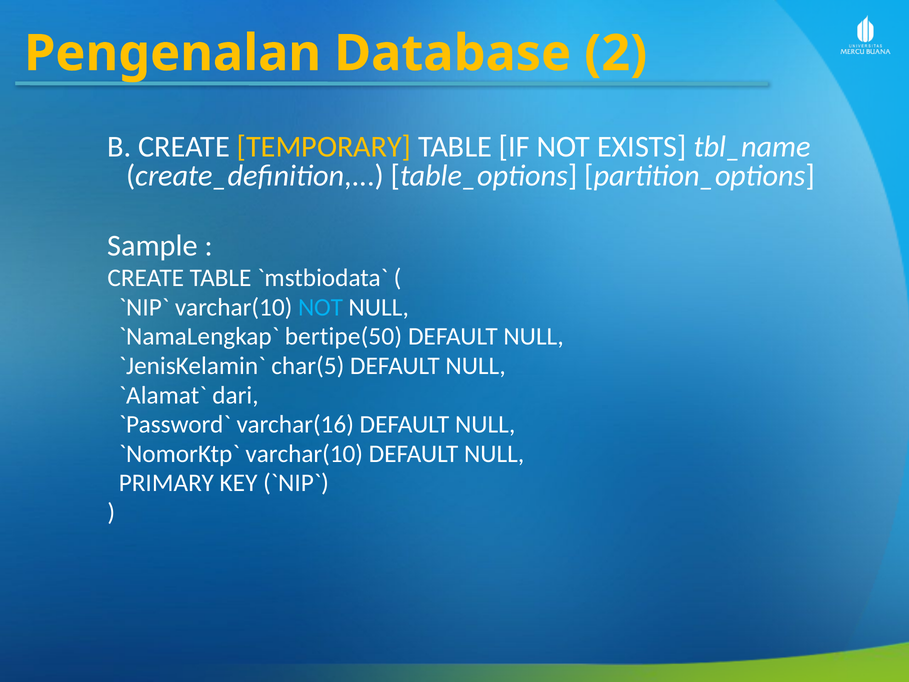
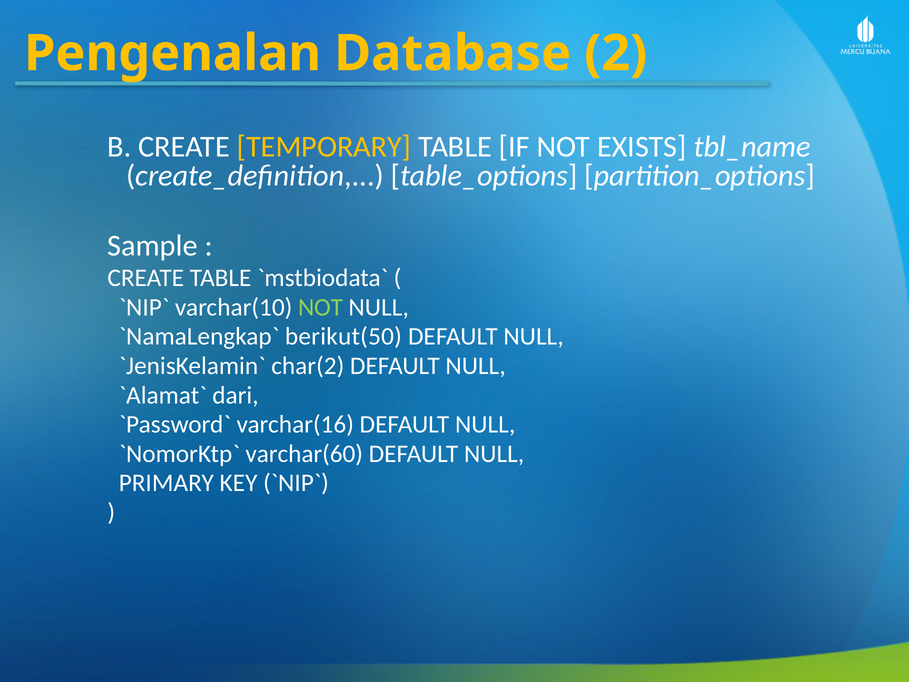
NOT colour: light blue -> light green (320, 307)
bertipe(50: bertipe(50 -> berikut(50 (343, 336)
char(5: char(5 -> char(2 (308, 366)
varchar(10: varchar(10 -> varchar(60 (304, 454)
